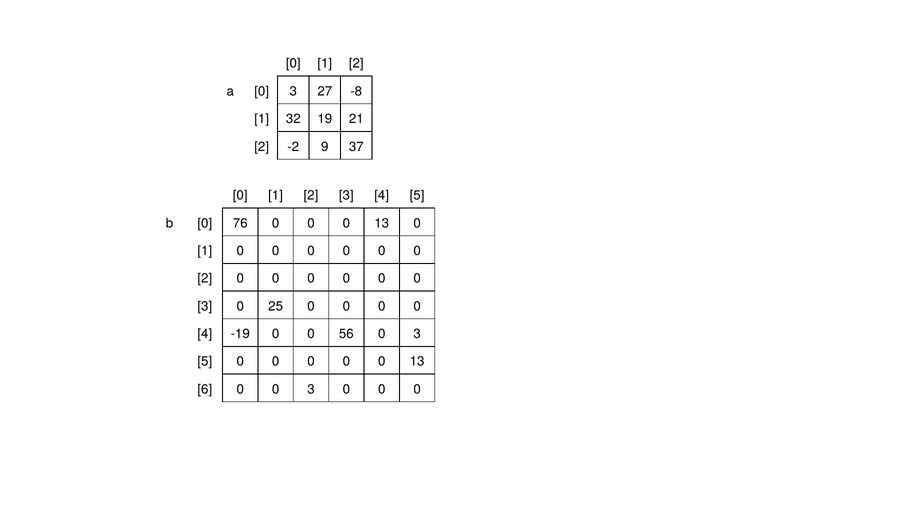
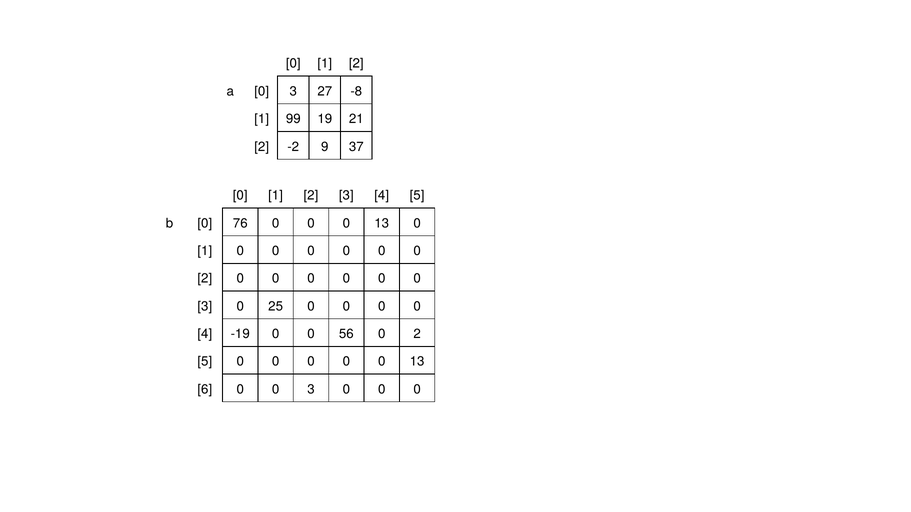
32: 32 -> 99 (293, 119)
56 0 3: 3 -> 2 (417, 334)
